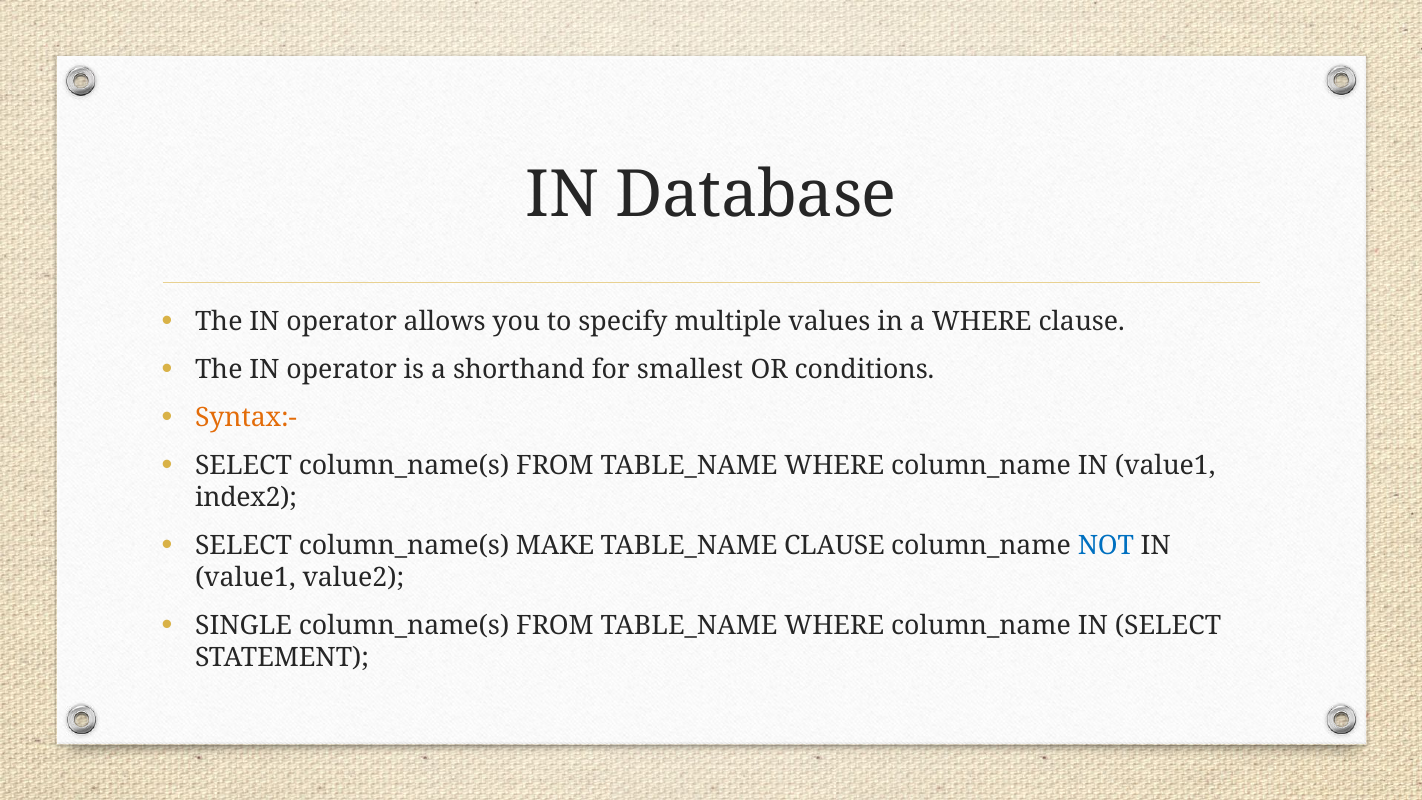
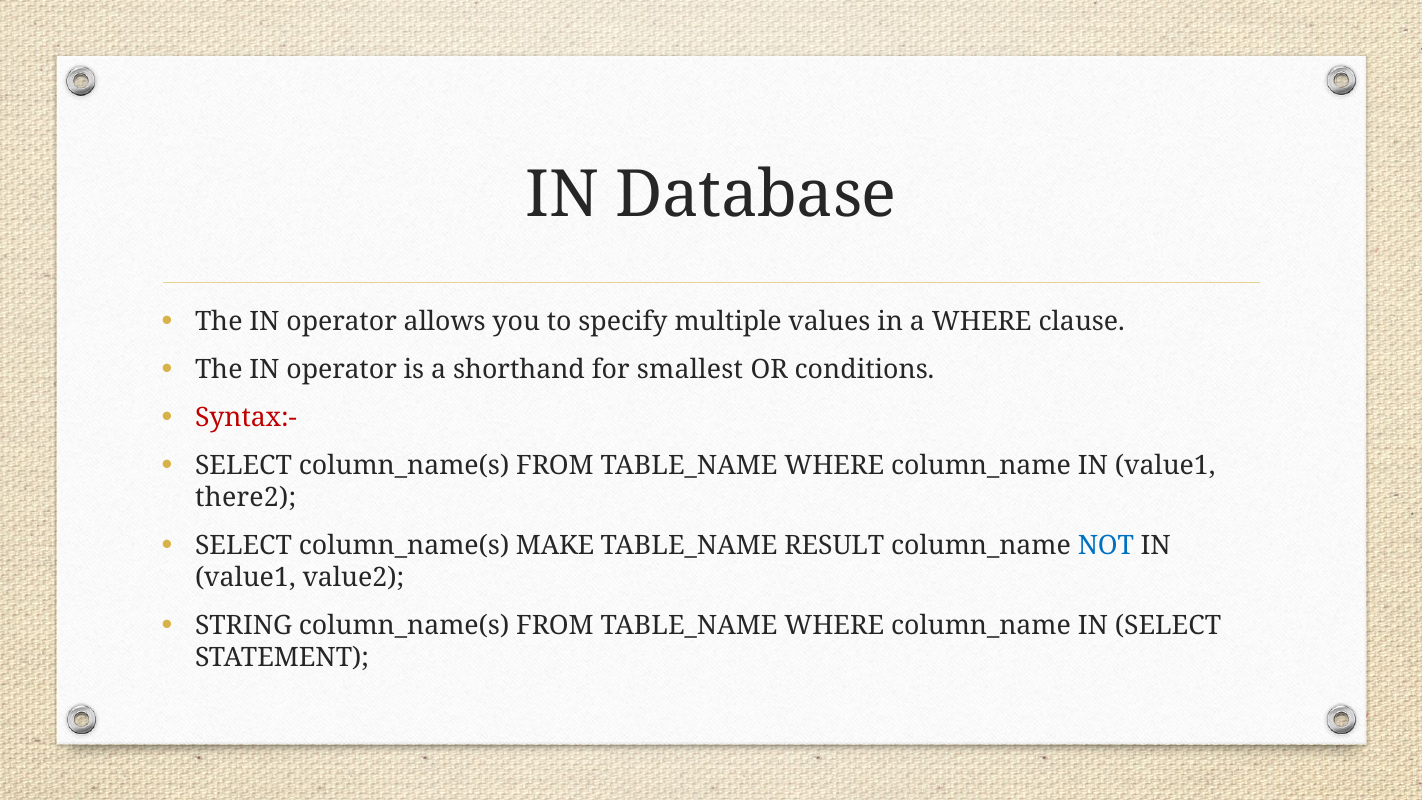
Syntax:- colour: orange -> red (246, 417)
index2: index2 -> there2 (246, 497)
TABLE_NAME CLAUSE: CLAUSE -> RESULT (834, 545)
SINGLE: SINGLE -> STRING (244, 625)
